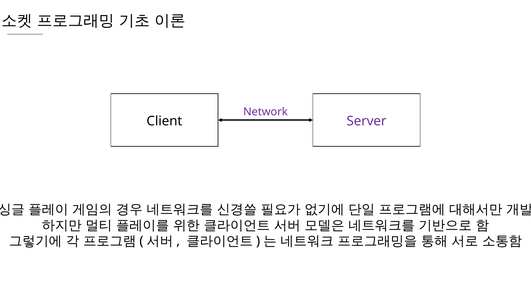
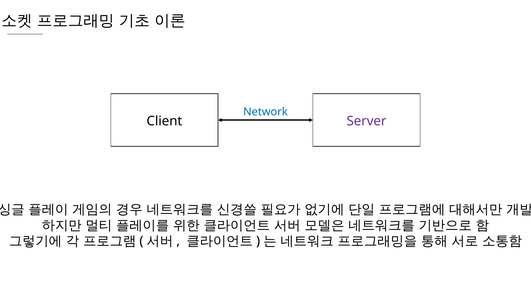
Network colour: purple -> blue (265, 112)
